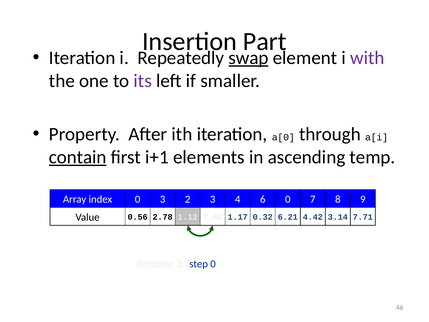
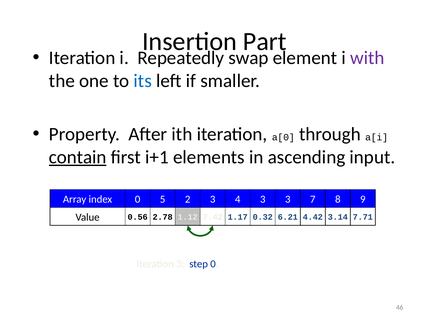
swap underline: present -> none (249, 58)
its colour: purple -> blue (143, 81)
temp: temp -> input (372, 157)
0 3: 3 -> 5 (163, 199)
4 6: 6 -> 3 (263, 199)
index 0: 0 -> 3 (288, 199)
